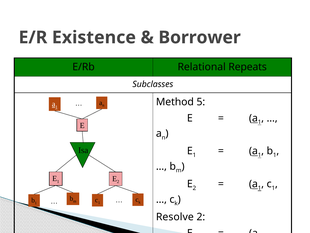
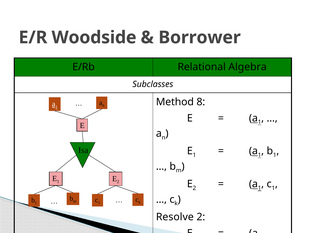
Existence: Existence -> Woodside (94, 37)
Repeats: Repeats -> Algebra (248, 67)
5: 5 -> 8 (201, 102)
